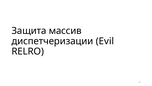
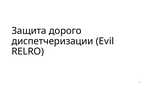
массив: массив -> дорого (65, 31)
